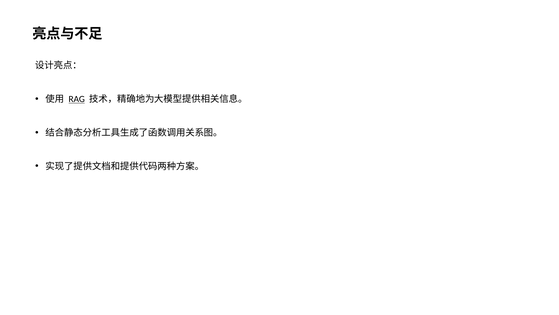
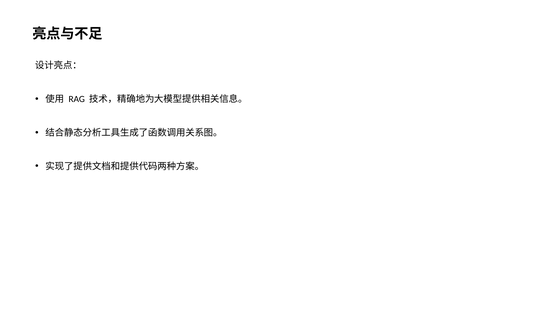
RAG underline: present -> none (77, 99)
